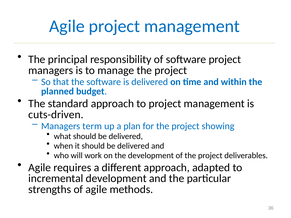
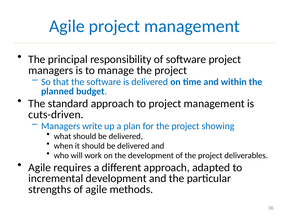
term: term -> write (92, 126)
